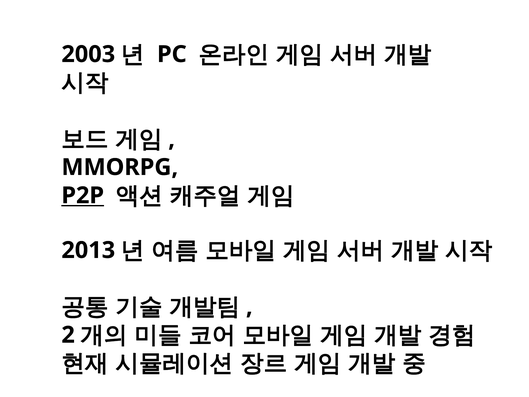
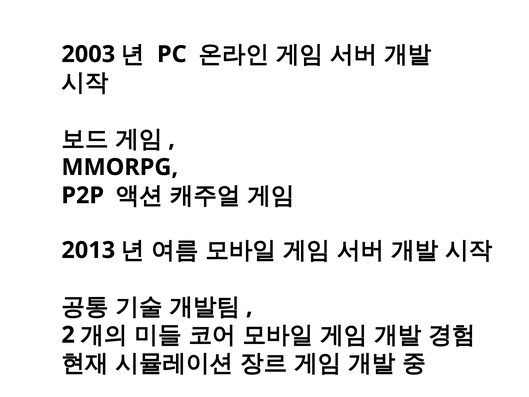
P2P underline: present -> none (83, 195)
